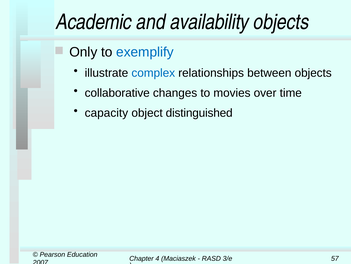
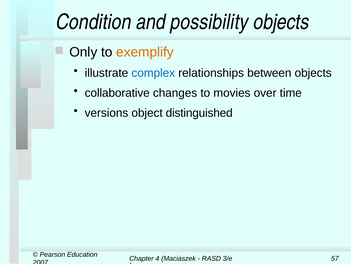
Academic: Academic -> Condition (94, 22)
availability: availability -> possibility (209, 22)
exemplify colour: blue -> orange (145, 52)
capacity: capacity -> versions (106, 113)
